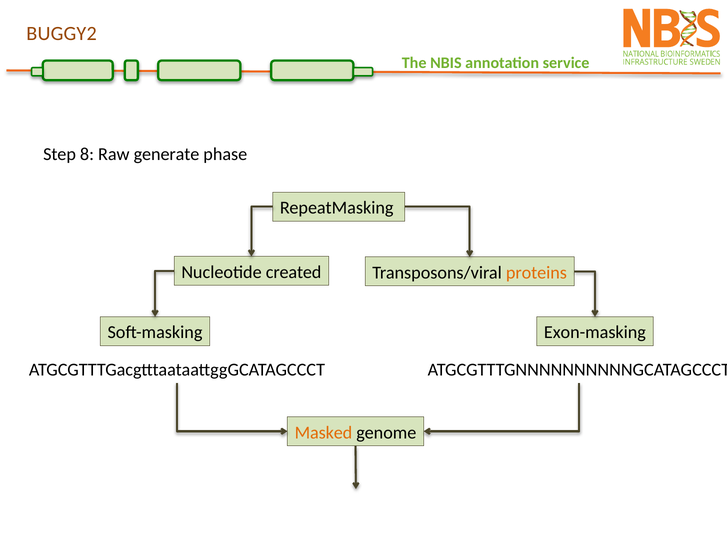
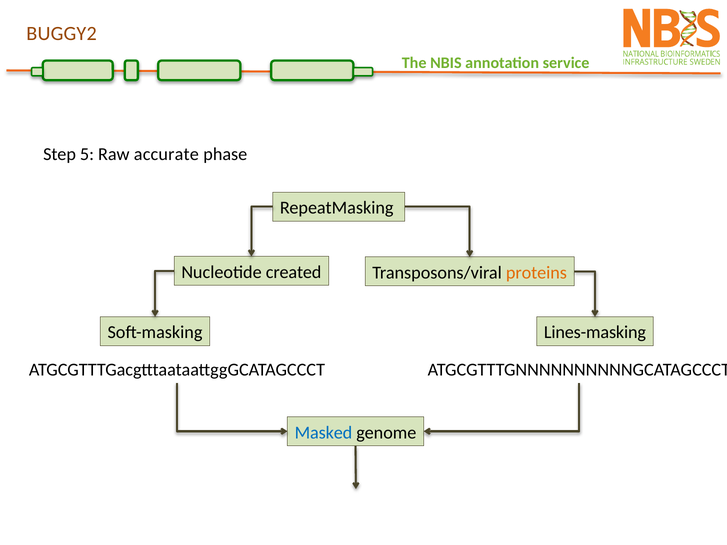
8: 8 -> 5 (87, 154)
generate: generate -> accurate (166, 154)
Exon-masking: Exon-masking -> Lines-masking (595, 333)
Masked colour: orange -> blue (323, 433)
